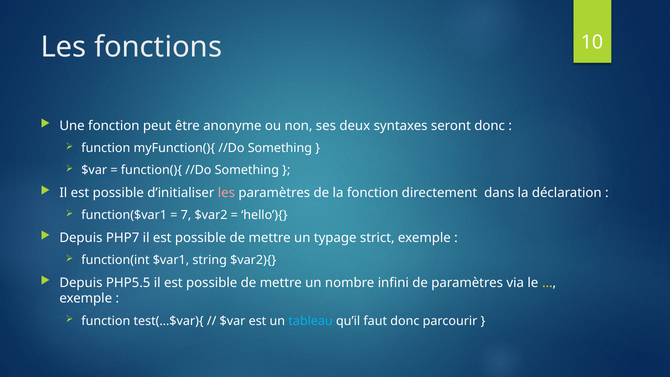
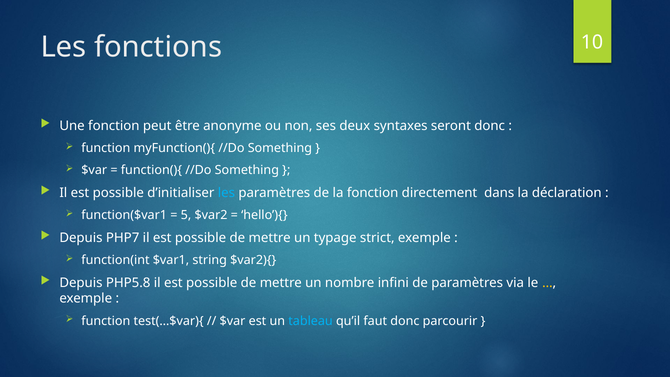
les colour: pink -> light blue (226, 193)
7: 7 -> 5 (186, 215)
PHP5.5: PHP5.5 -> PHP5.8 (128, 283)
